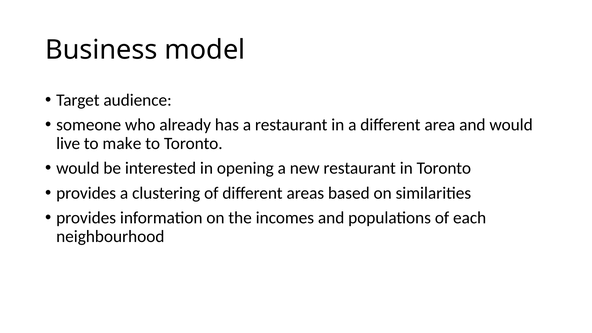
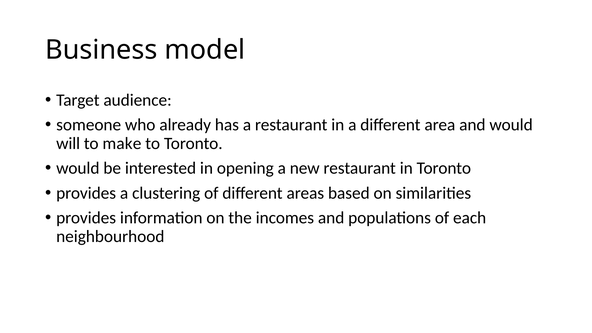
live: live -> will (68, 143)
